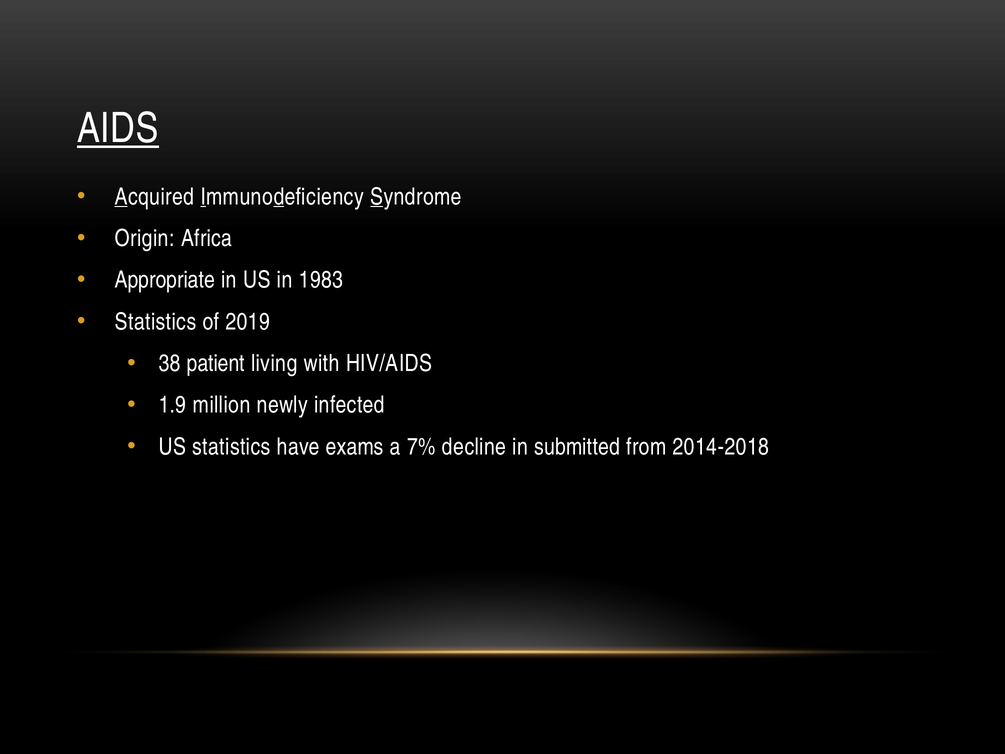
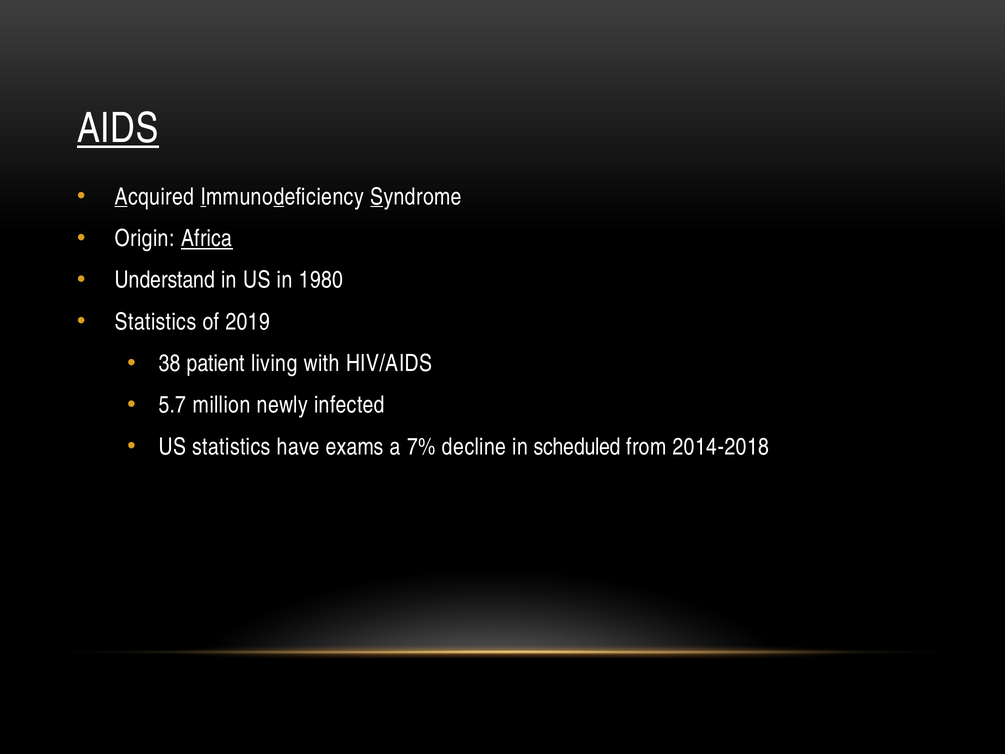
Africa underline: none -> present (207, 238)
Appropriate: Appropriate -> Understand (165, 280)
1983: 1983 -> 1980 (321, 280)
1.9: 1.9 -> 5.7 (173, 405)
submitted: submitted -> scheduled (577, 447)
